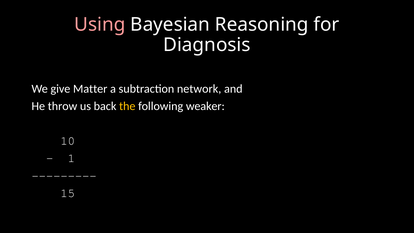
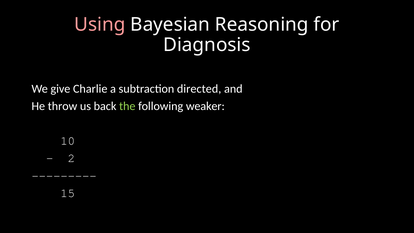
Matter: Matter -> Charlie (90, 89)
network: network -> directed (199, 89)
the colour: yellow -> light green (127, 106)
1: 1 -> 2 (71, 158)
